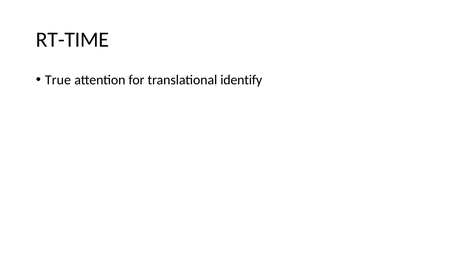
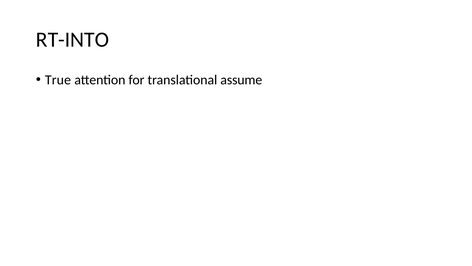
RT-TIME: RT-TIME -> RT-INTO (73, 40)
identify: identify -> assume (241, 80)
